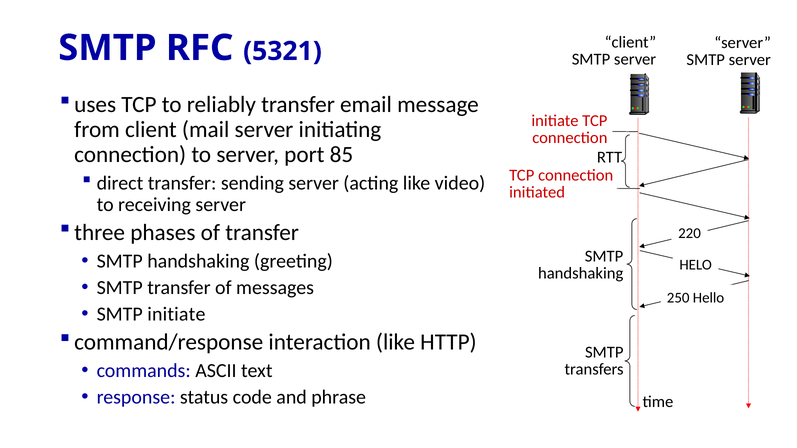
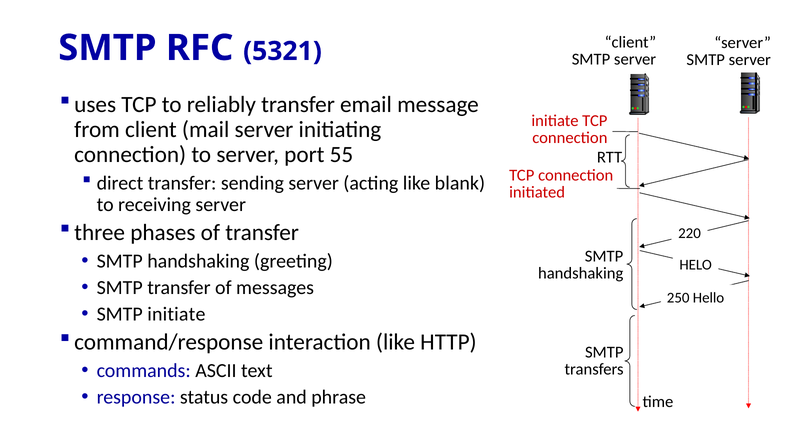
85: 85 -> 55 (341, 155)
video: video -> blank (460, 183)
